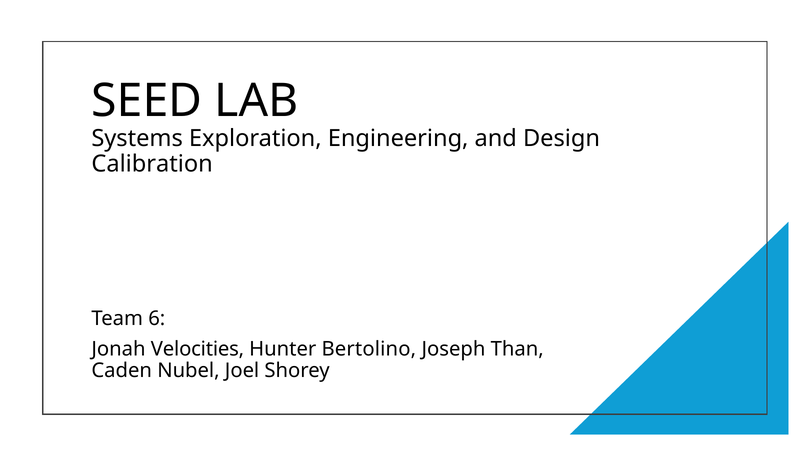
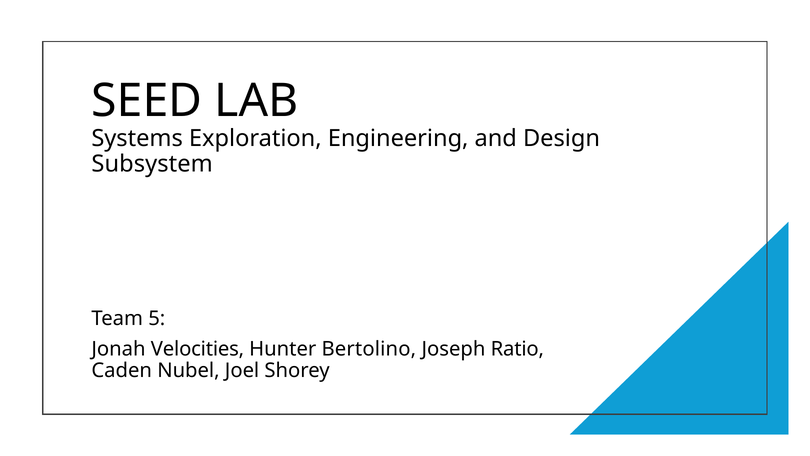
Calibration: Calibration -> Subsystem (152, 164)
6: 6 -> 5 (157, 318)
Than: Than -> Ratio (517, 349)
